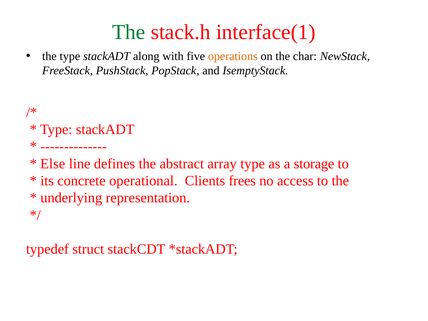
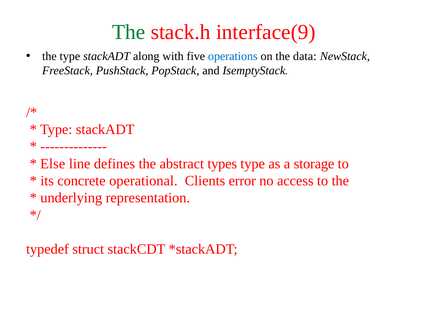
interface(1: interface(1 -> interface(9 (266, 32)
operations colour: orange -> blue (233, 56)
char: char -> data (305, 56)
array: array -> types (222, 164)
frees: frees -> error (242, 181)
